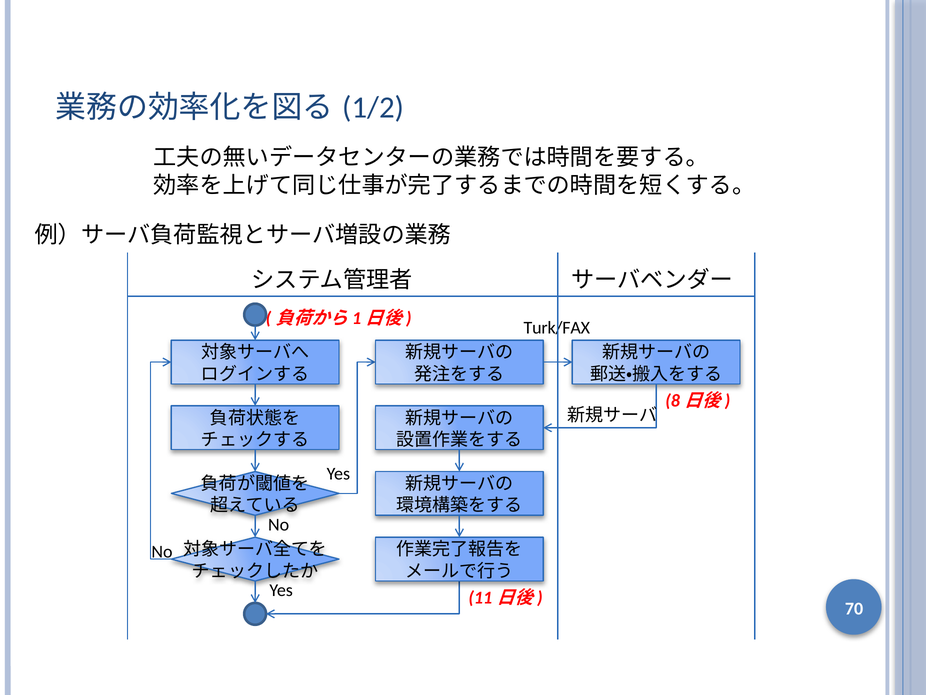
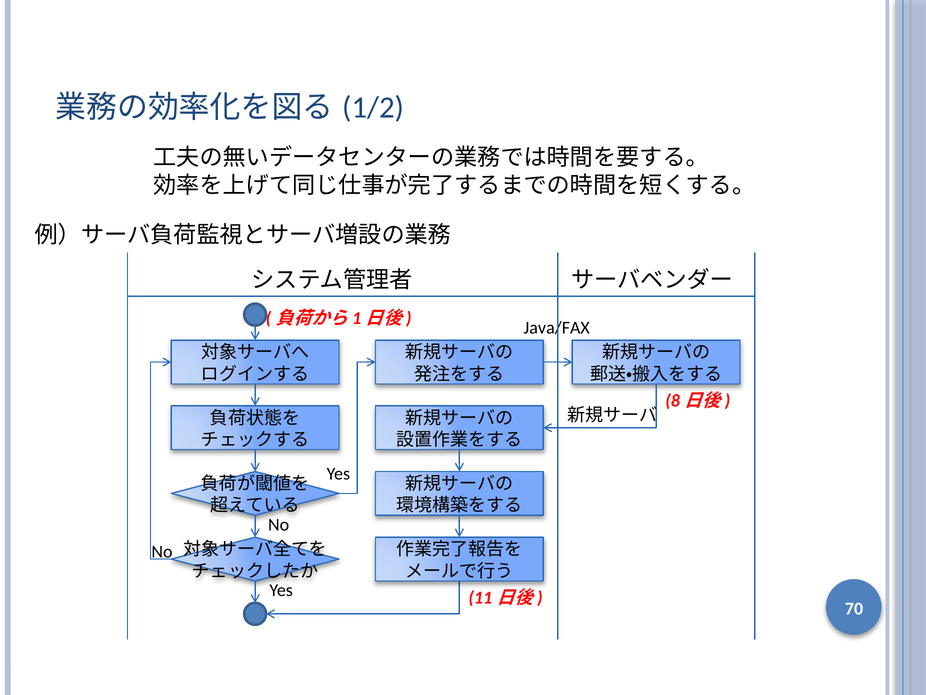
Turk/FAX: Turk/FAX -> Java/FAX (557, 327)
